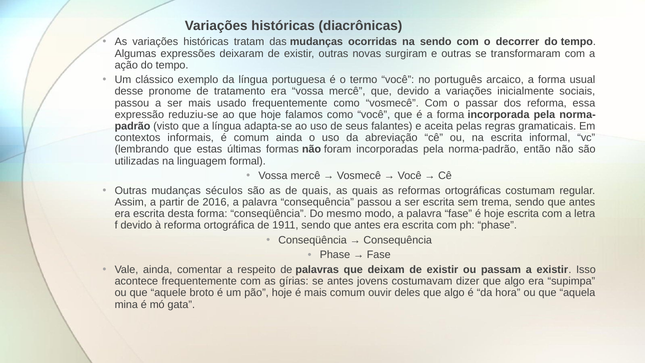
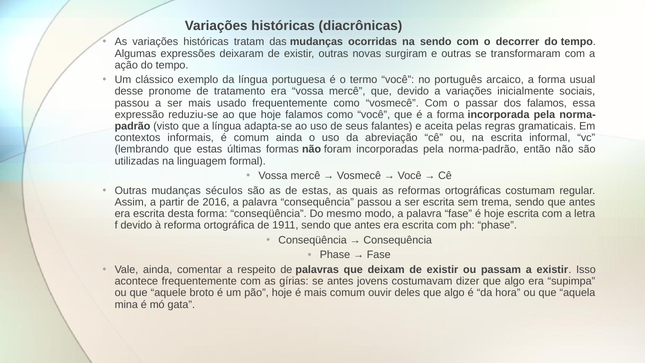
dos reforma: reforma -> falamos (547, 103)
de quais: quais -> estas (317, 190)
